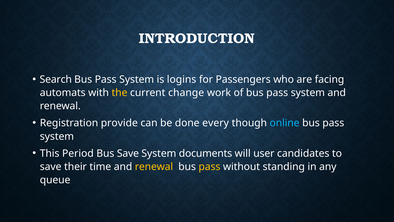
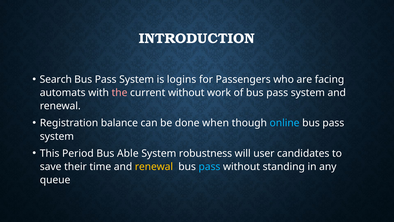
the colour: yellow -> pink (120, 93)
current change: change -> without (186, 93)
provide: provide -> balance (119, 123)
every: every -> when (216, 123)
Bus Save: Save -> Able (128, 153)
documents: documents -> robustness (205, 153)
pass colour: yellow -> light blue (209, 166)
